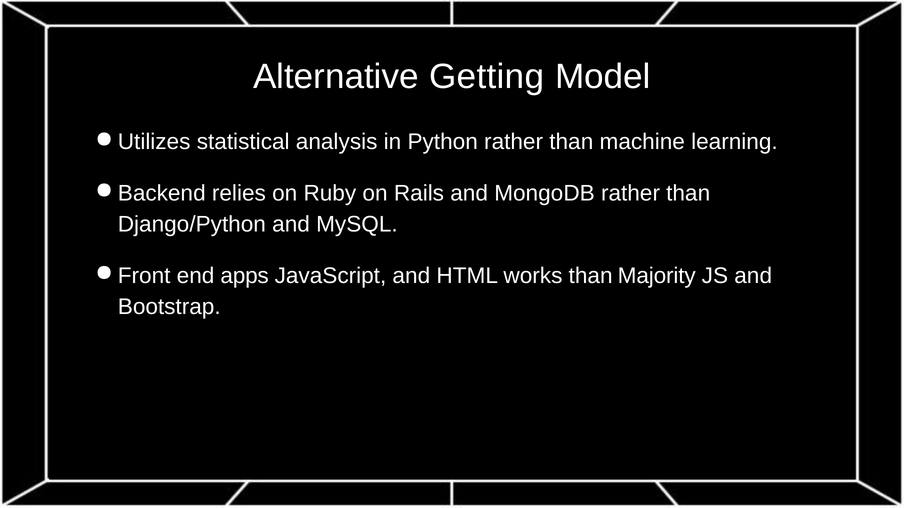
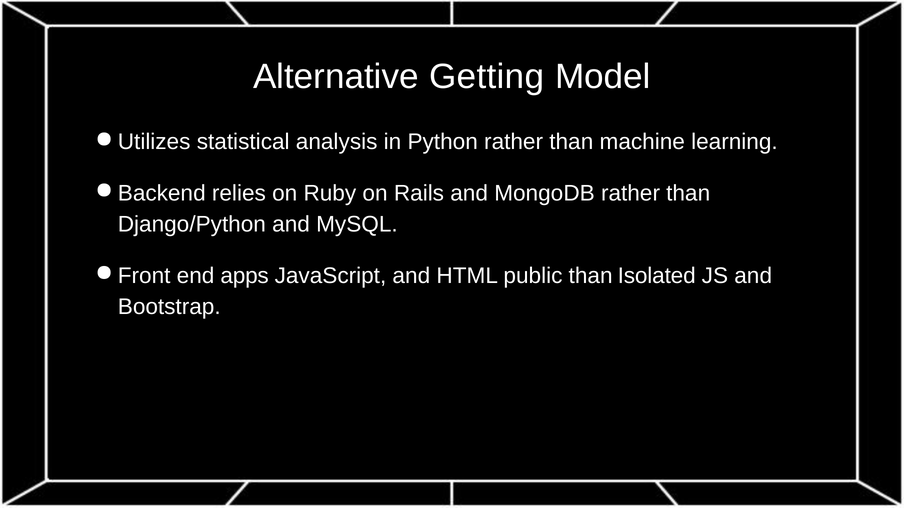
works: works -> public (533, 276)
Majority: Majority -> Isolated (657, 276)
